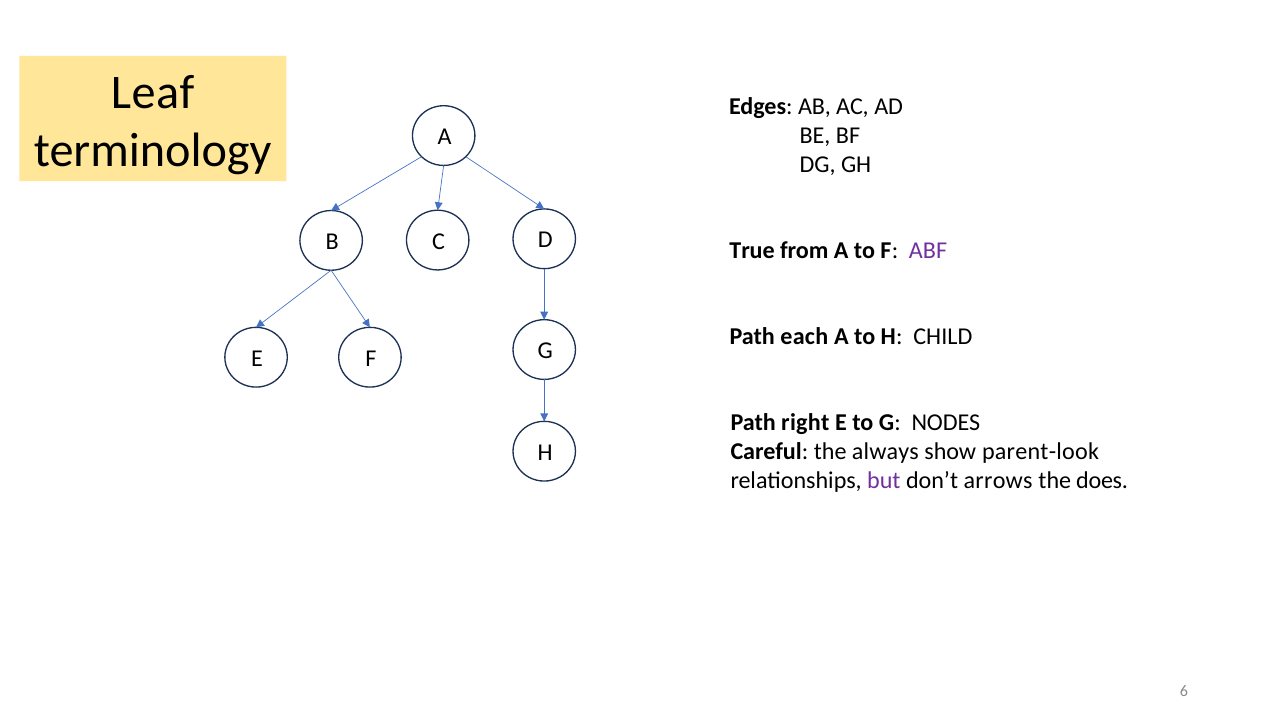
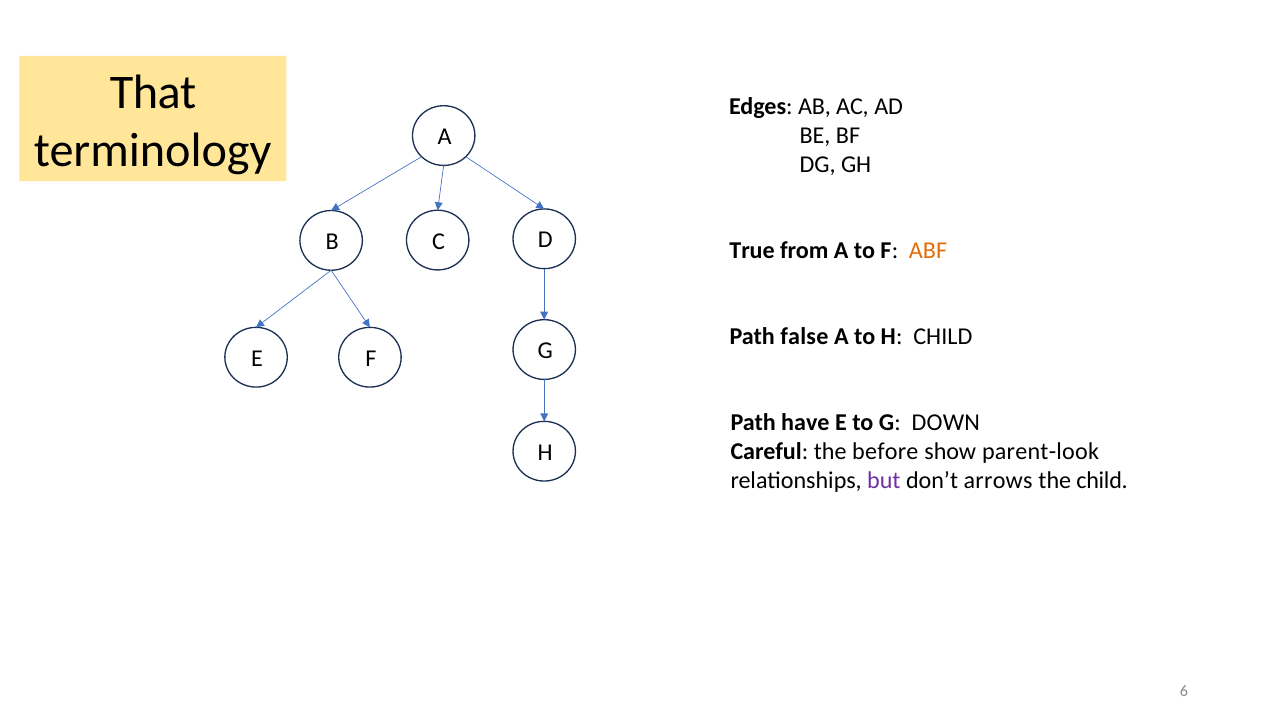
Leaf: Leaf -> That (153, 93)
ABF colour: purple -> orange (928, 251)
each: each -> false (804, 336)
right: right -> have (805, 422)
NODES: NODES -> DOWN (946, 422)
always: always -> before (885, 451)
the does: does -> child (1102, 480)
